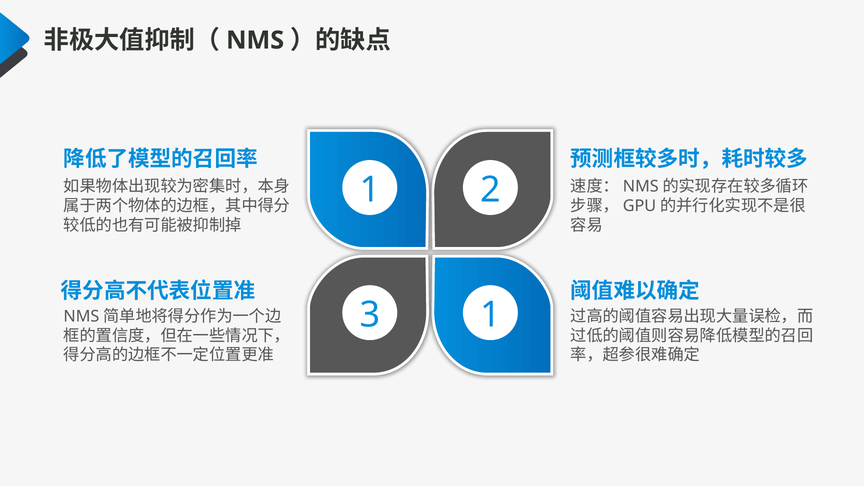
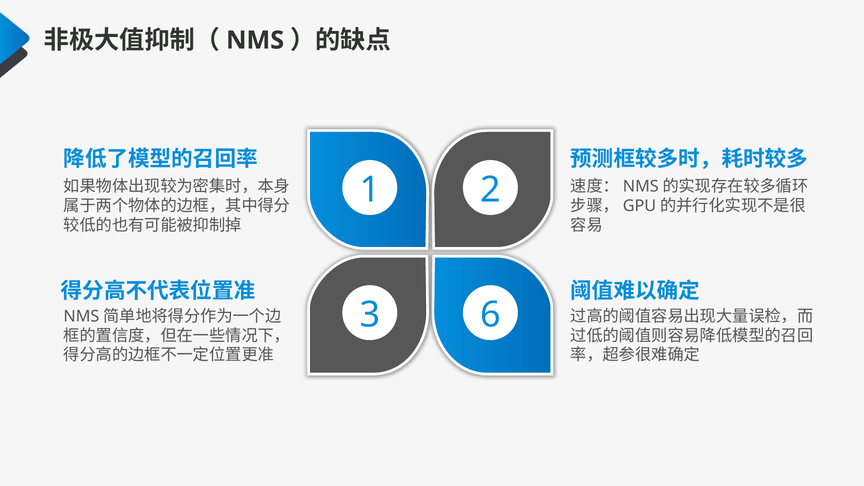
3 1: 1 -> 6 (490, 315)
